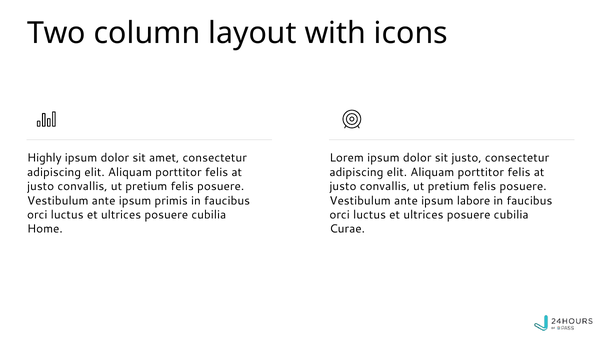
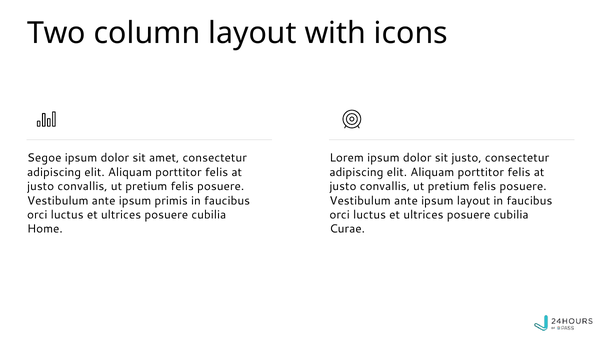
Highly: Highly -> Segoe (44, 158)
ipsum labore: labore -> layout (474, 200)
